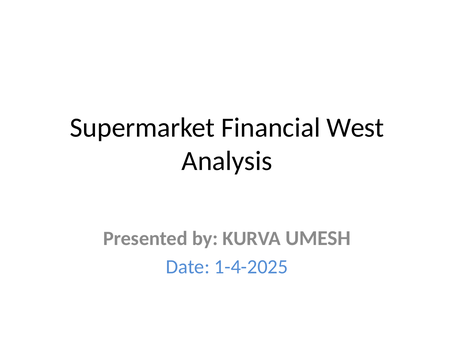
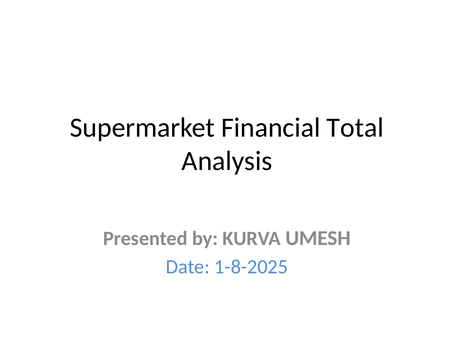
West: West -> Total (355, 128)
1-4-2025: 1-4-2025 -> 1-8-2025 (251, 266)
